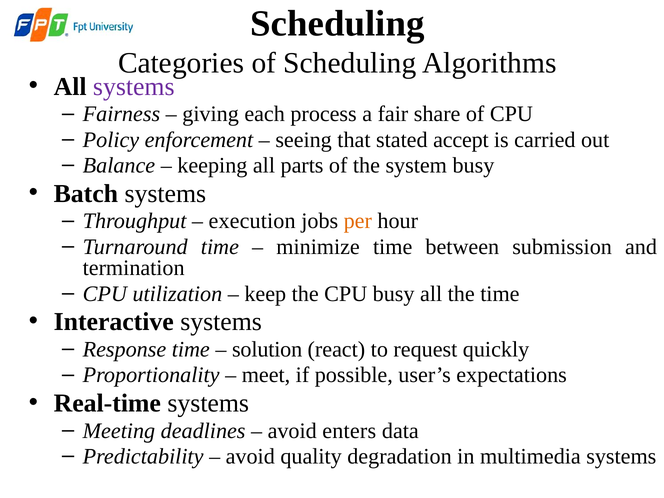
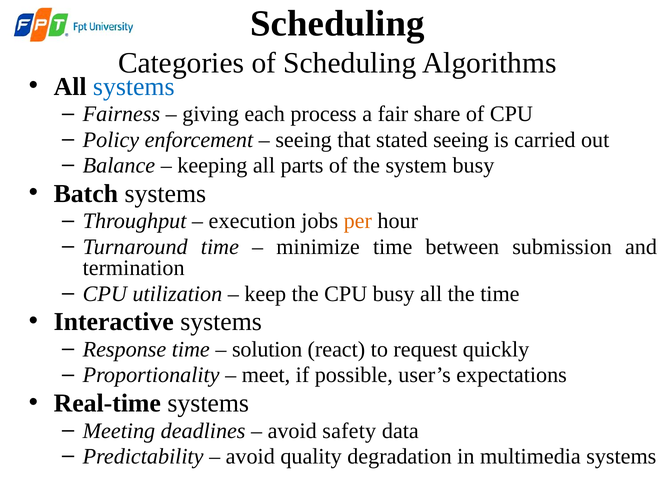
systems colour: purple -> blue (134, 87)
stated accept: accept -> seeing (461, 140)
enters: enters -> safety (349, 431)
